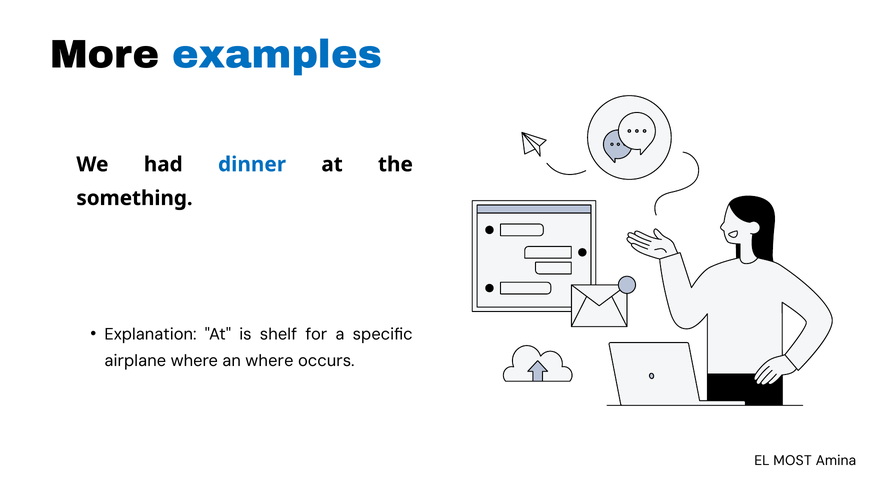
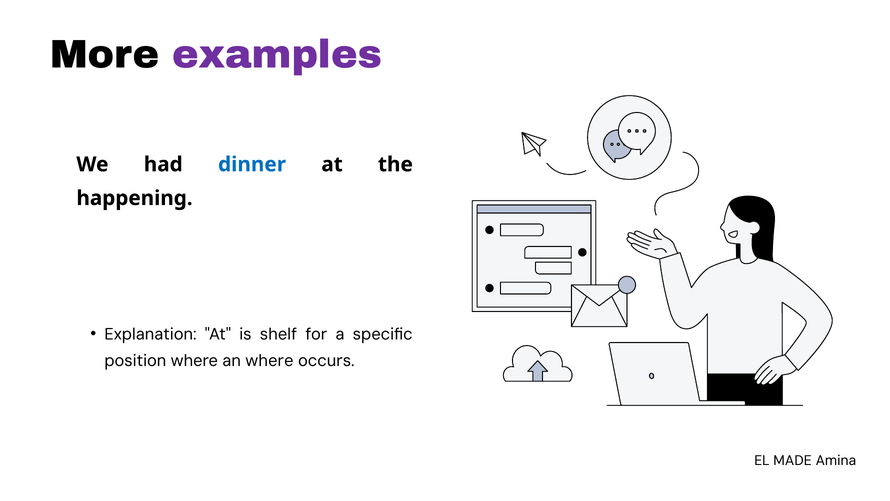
examples colour: blue -> purple (277, 54)
something: something -> happening (134, 198)
airplane: airplane -> position (135, 361)
MOST: MOST -> MADE (793, 460)
